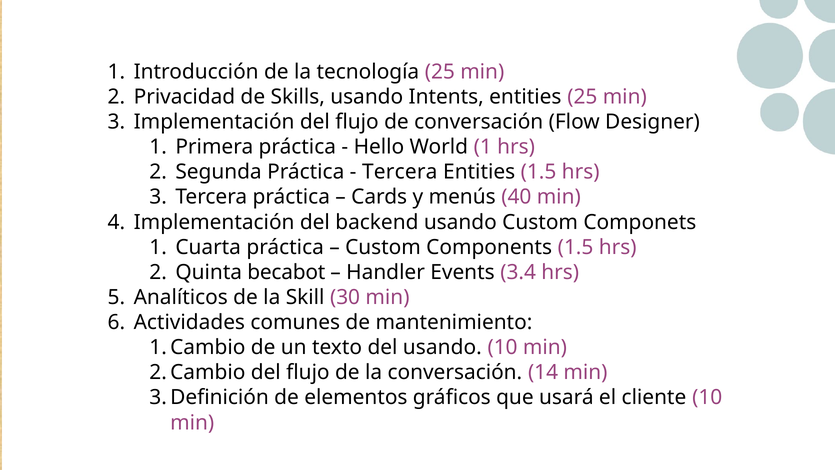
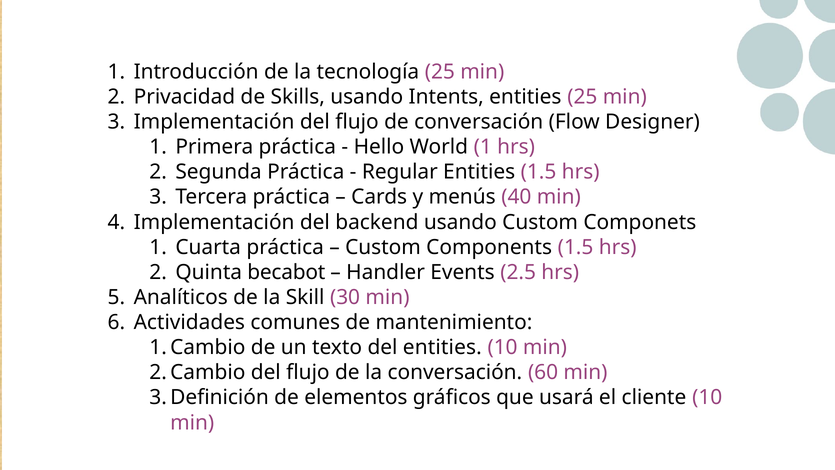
Tercera: Tercera -> Regular (400, 172)
3.4: 3.4 -> 2.5 (518, 272)
del usando: usando -> entities (442, 347)
14: 14 -> 60 (543, 372)
